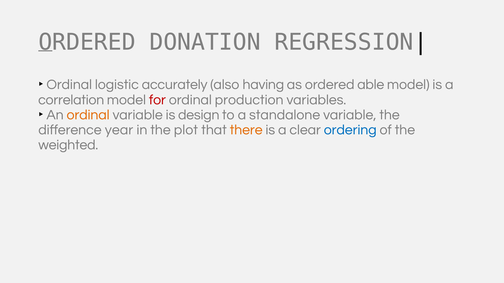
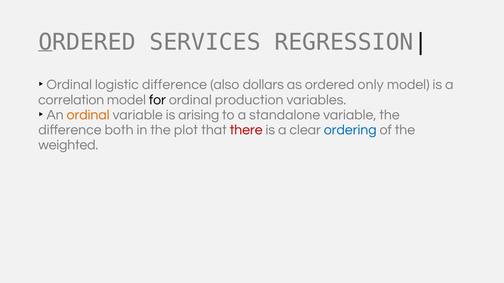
DONATION: DONATION -> SERVICES (205, 42)
logistic accurately: accurately -> difference (175, 85)
having: having -> dollars (263, 85)
able: able -> only (371, 85)
for colour: red -> black (157, 100)
design: design -> arising (199, 115)
year: year -> both (119, 130)
there colour: orange -> red (246, 130)
